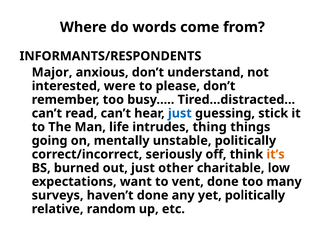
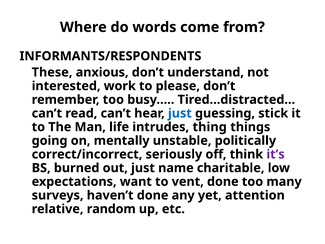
Major: Major -> These (52, 72)
were: were -> work (120, 86)
it’s colour: orange -> purple (276, 154)
other: other -> name (176, 168)
yet politically: politically -> attention (255, 195)
